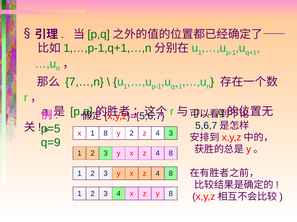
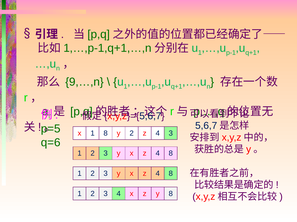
7,…,n: 7,…,n -> 9,…,n (85, 82)
q=9: q=9 -> q=6 (51, 143)
